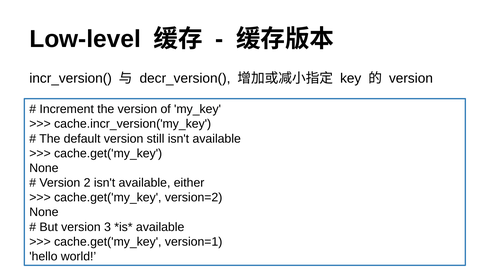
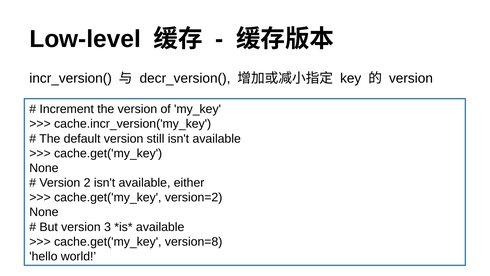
version=1: version=1 -> version=8 (194, 241)
